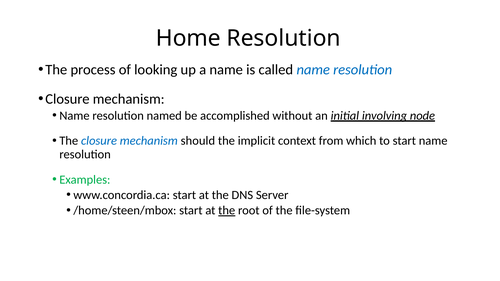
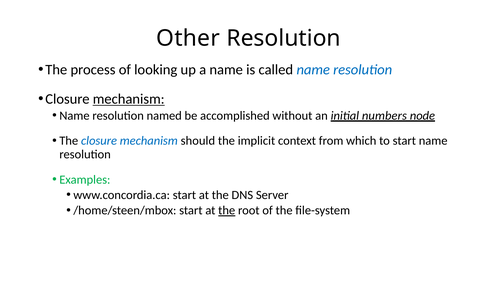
Home: Home -> Other (188, 38)
mechanism underline: none -> present (129, 99)
involving: involving -> numbers (384, 116)
